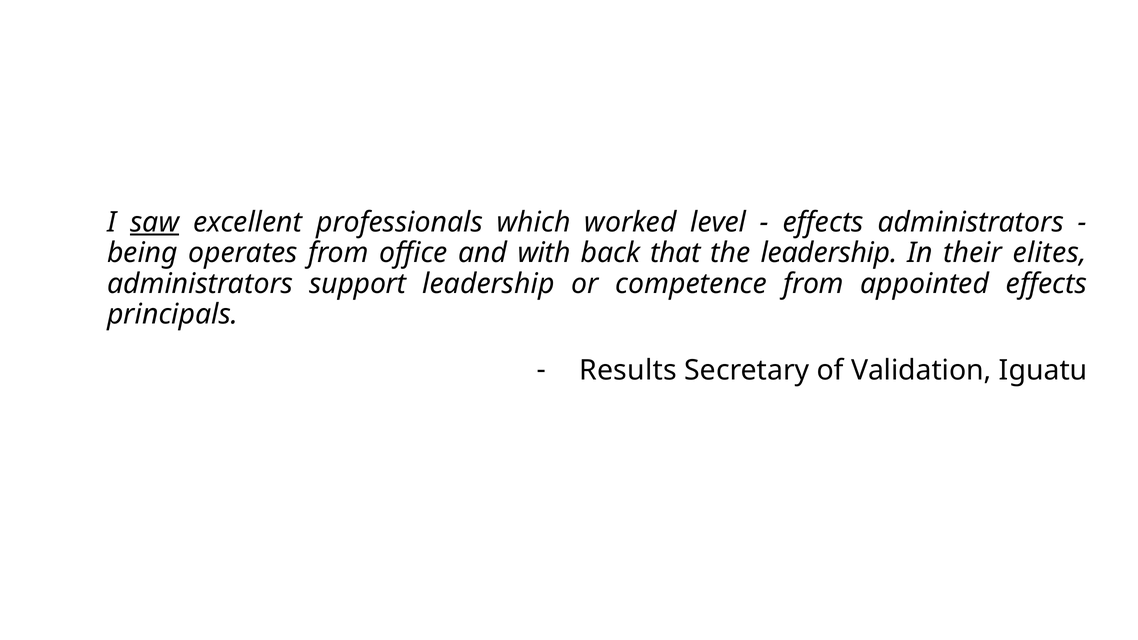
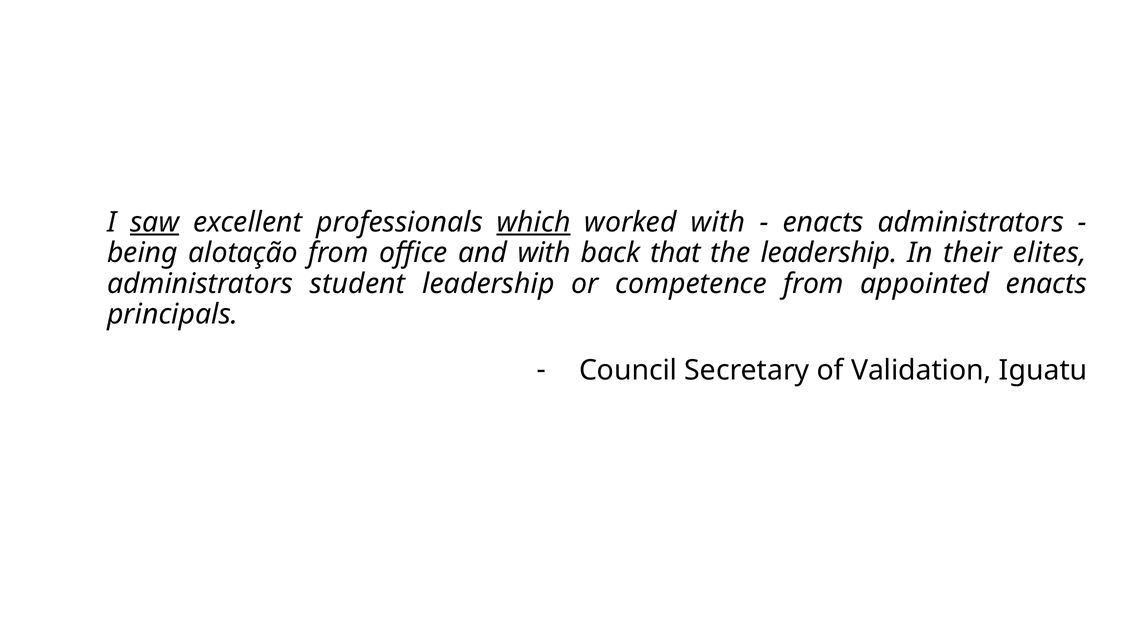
which underline: none -> present (534, 222)
worked level: level -> with (718, 222)
effects: effects -> enacts (823, 222)
operates: operates -> alotação (243, 253)
support: support -> student (358, 284)
appointed effects: effects -> enacts (1046, 284)
Results: Results -> Council (628, 371)
